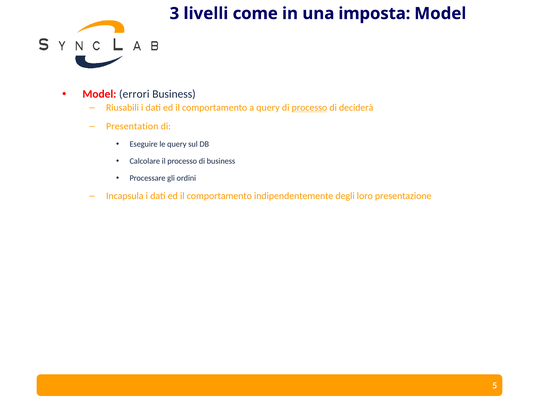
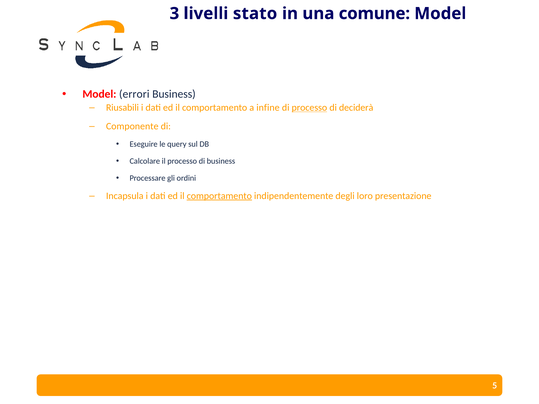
come: come -> stato (255, 14)
imposta: imposta -> comune (374, 14)
a query: query -> infine (268, 108)
Presentation: Presentation -> Componente (132, 126)
comportamento underline: none -> present (219, 196)
